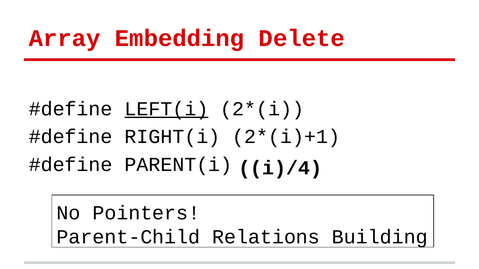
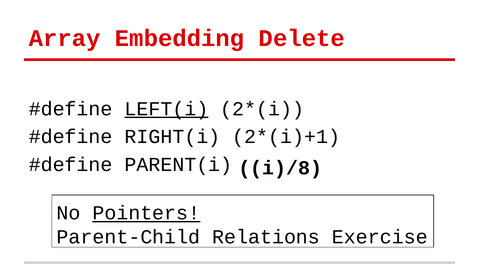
i)/4: i)/4 -> i)/8 (280, 168)
Pointers underline: none -> present (146, 213)
Building: Building -> Exercise (380, 237)
